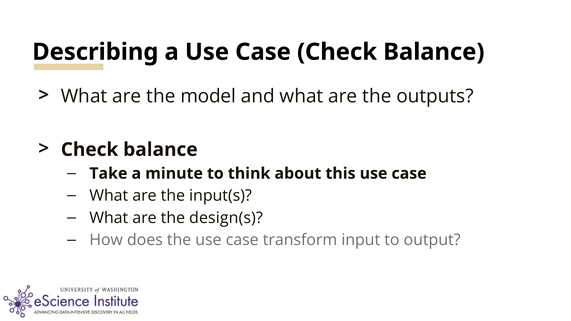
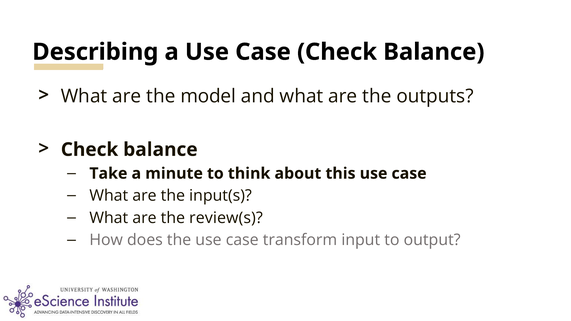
design(s: design(s -> review(s (226, 218)
